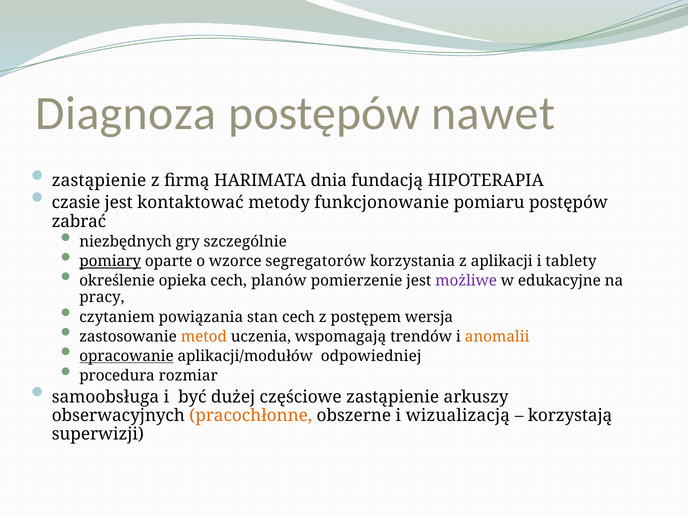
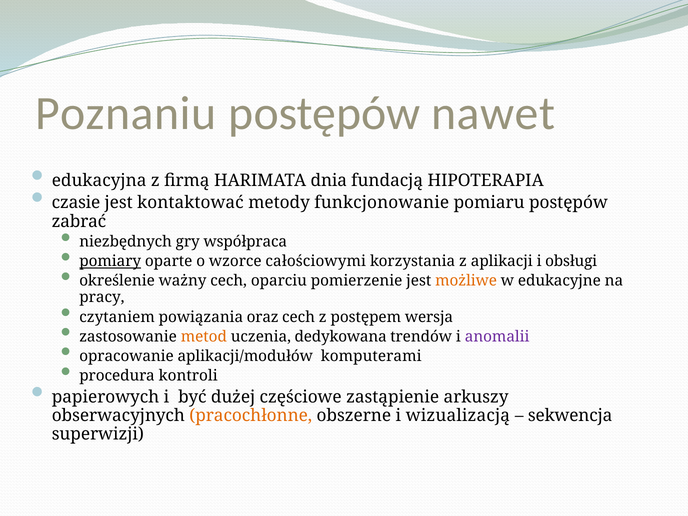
Diagnoza: Diagnoza -> Poznaniu (126, 114)
zastąpienie: zastąpienie -> edukacyjna (99, 181)
szczególnie: szczególnie -> współpraca (245, 242)
segregatorów: segregatorów -> całościowymi (316, 261)
tablety: tablety -> obsługi (571, 261)
opieka: opieka -> ważny (183, 281)
planów: planów -> oparciu (279, 281)
możliwe colour: purple -> orange (466, 281)
stan: stan -> oraz (263, 317)
wspomagają: wspomagają -> dedykowana (341, 337)
anomalii colour: orange -> purple (497, 337)
opracowanie underline: present -> none (127, 356)
odpowiedniej: odpowiedniej -> komputerami (371, 356)
rozmiar: rozmiar -> kontroli (188, 376)
samoobsługa: samoobsługa -> papierowych (105, 397)
korzystają: korzystają -> sekwencja (570, 416)
